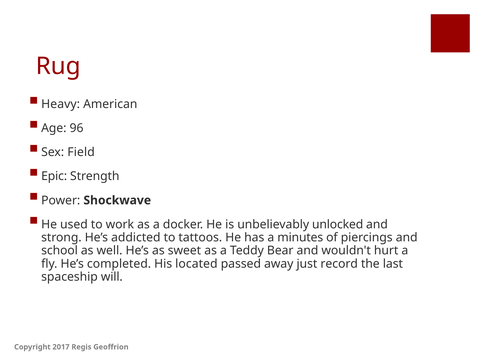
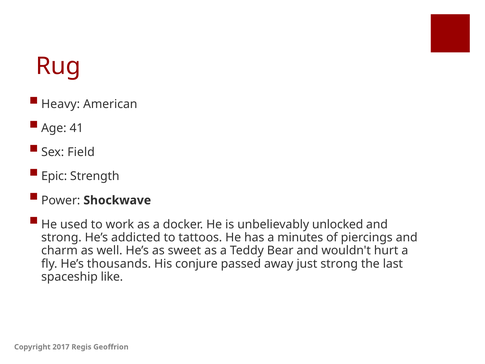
96: 96 -> 41 (77, 128)
school: school -> charm (59, 250)
completed: completed -> thousands (119, 263)
located: located -> conjure (196, 263)
just record: record -> strong (339, 263)
will: will -> like (112, 277)
